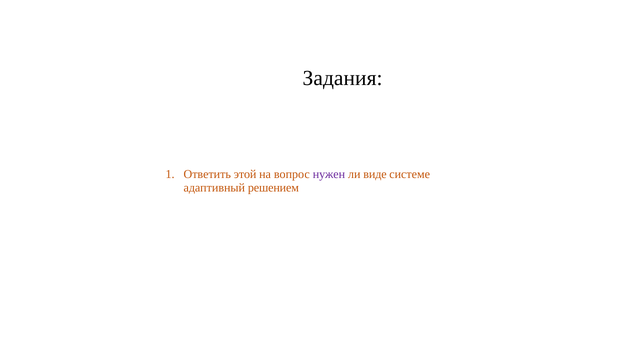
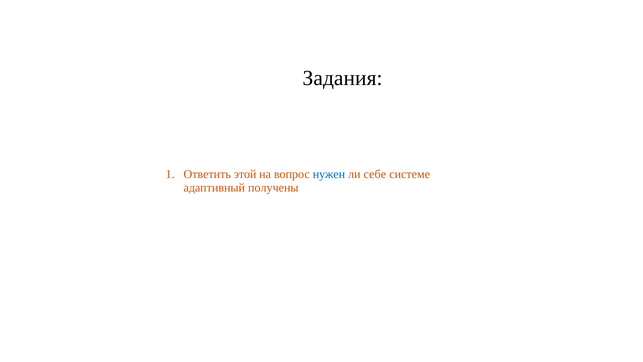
нужен colour: purple -> blue (329, 174)
виде: виде -> себе (375, 174)
решением: решением -> получены (273, 188)
